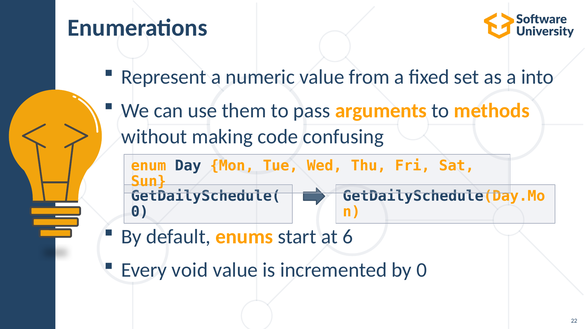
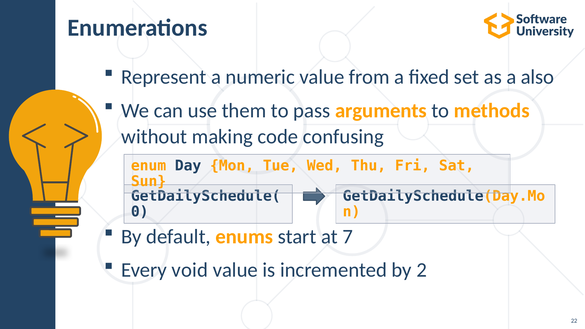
into: into -> also (537, 77)
6: 6 -> 7 (348, 237)
by 0: 0 -> 2 (422, 270)
